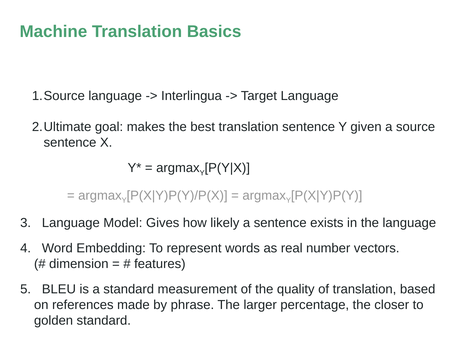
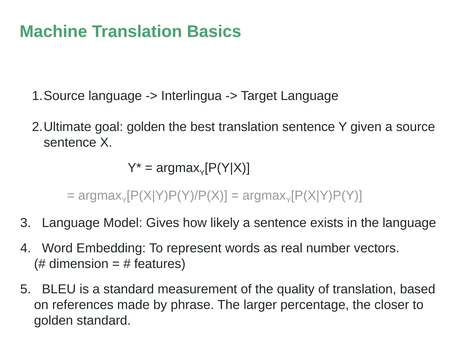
goal makes: makes -> golden (146, 127)
